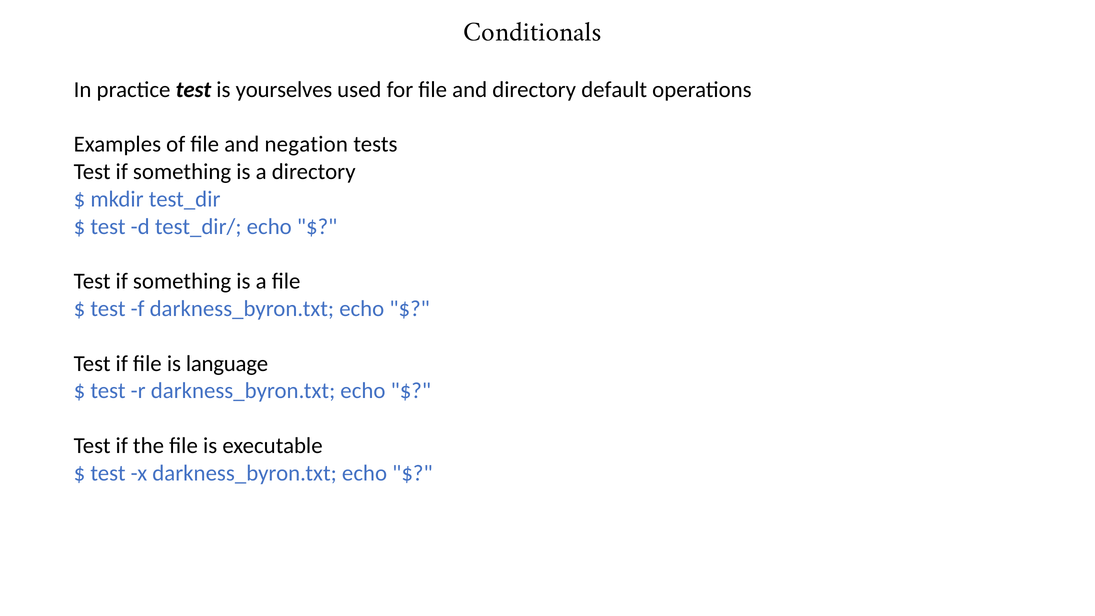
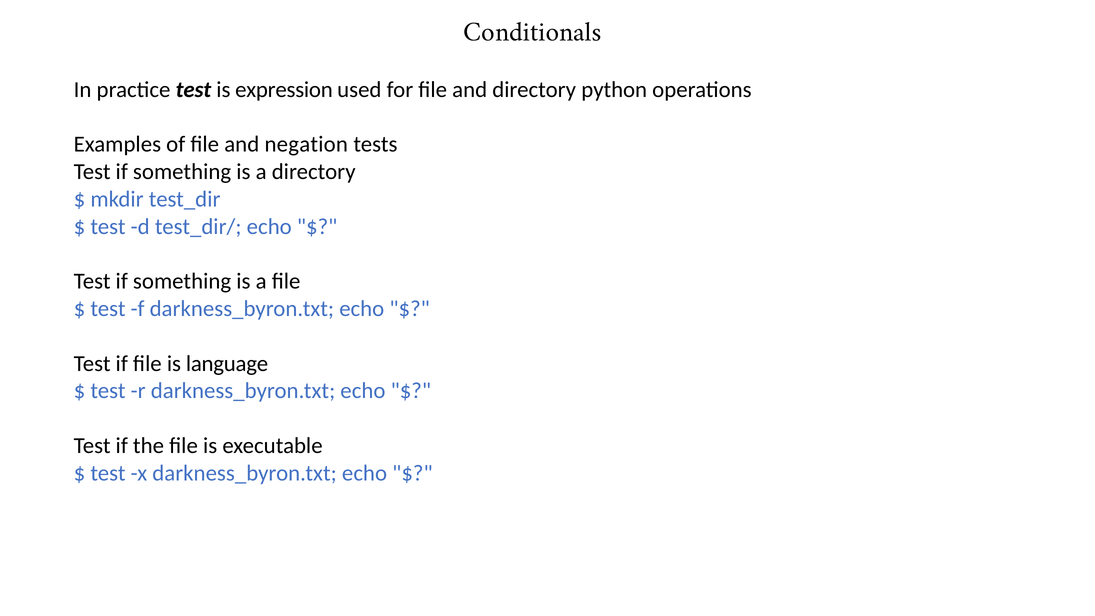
yourselves: yourselves -> expression (284, 90)
default: default -> python (614, 90)
